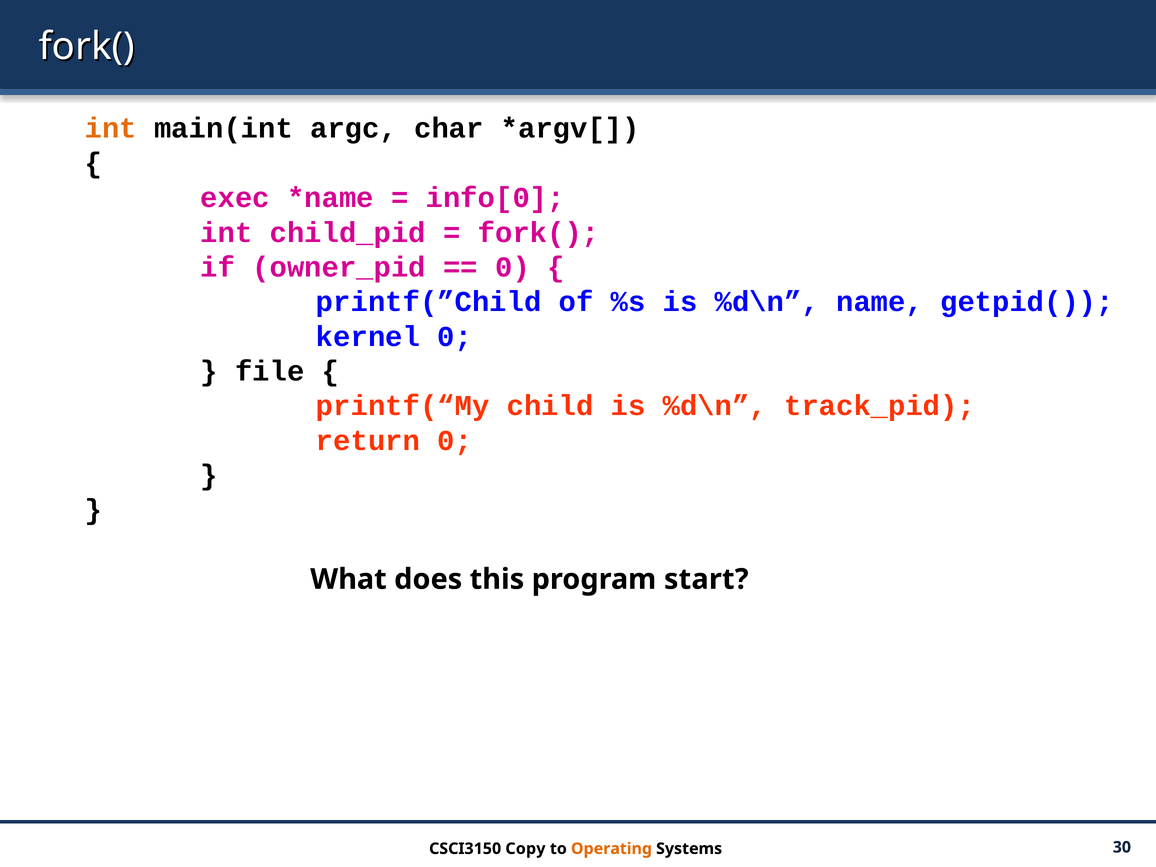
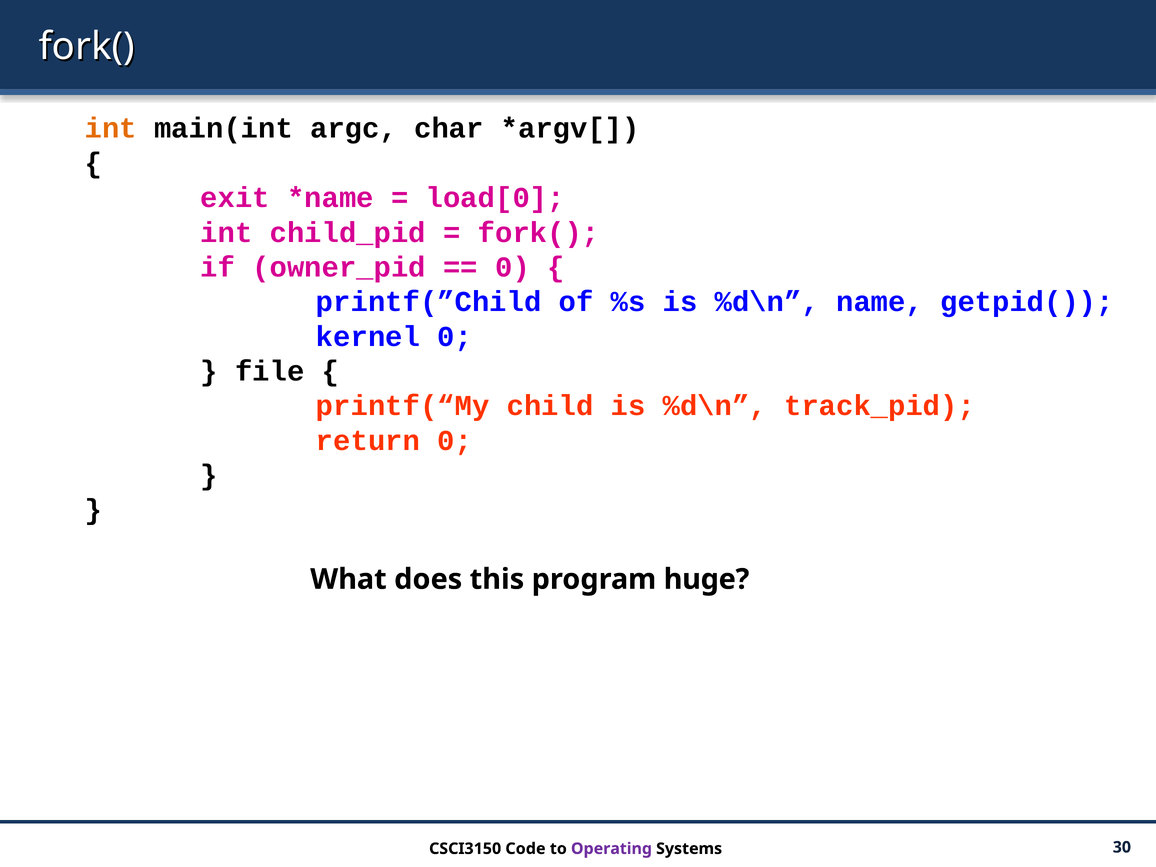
exec: exec -> exit (235, 198)
info[0: info[0 -> load[0 (495, 198)
start: start -> huge (706, 579)
Copy: Copy -> Code (525, 849)
Operating colour: orange -> purple (611, 849)
